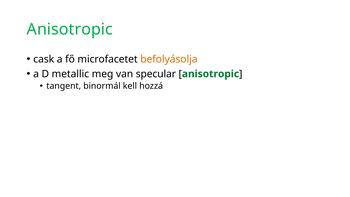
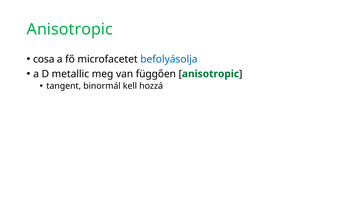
cask: cask -> cosa (44, 59)
befolyásolja colour: orange -> blue (169, 59)
specular: specular -> függően (156, 74)
